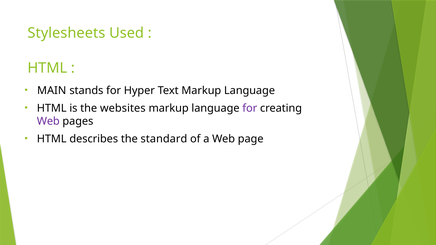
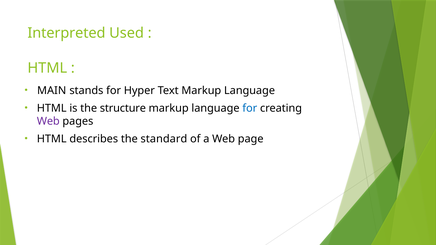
Stylesheets: Stylesheets -> Interpreted (66, 33)
websites: websites -> structure (123, 108)
for colour: purple -> blue (250, 108)
